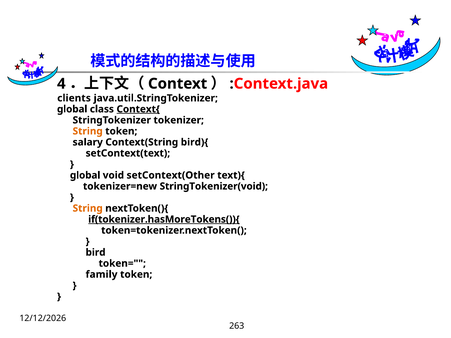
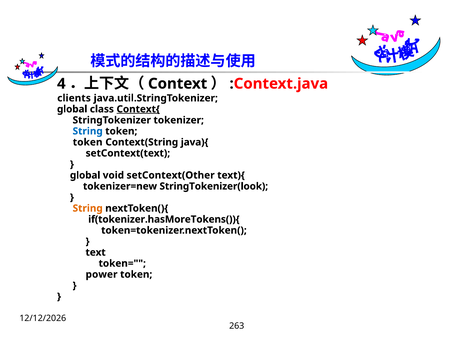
String colour: orange -> blue (88, 131)
salary: salary -> token (88, 142)
bird){: bird){ -> java){ (195, 142)
StringTokenizer(void: StringTokenizer(void -> StringTokenizer(look (214, 186)
if(tokenizer.hasMoreTokens()){ underline: present -> none (164, 219)
bird: bird -> text (96, 253)
family: family -> power (102, 275)
